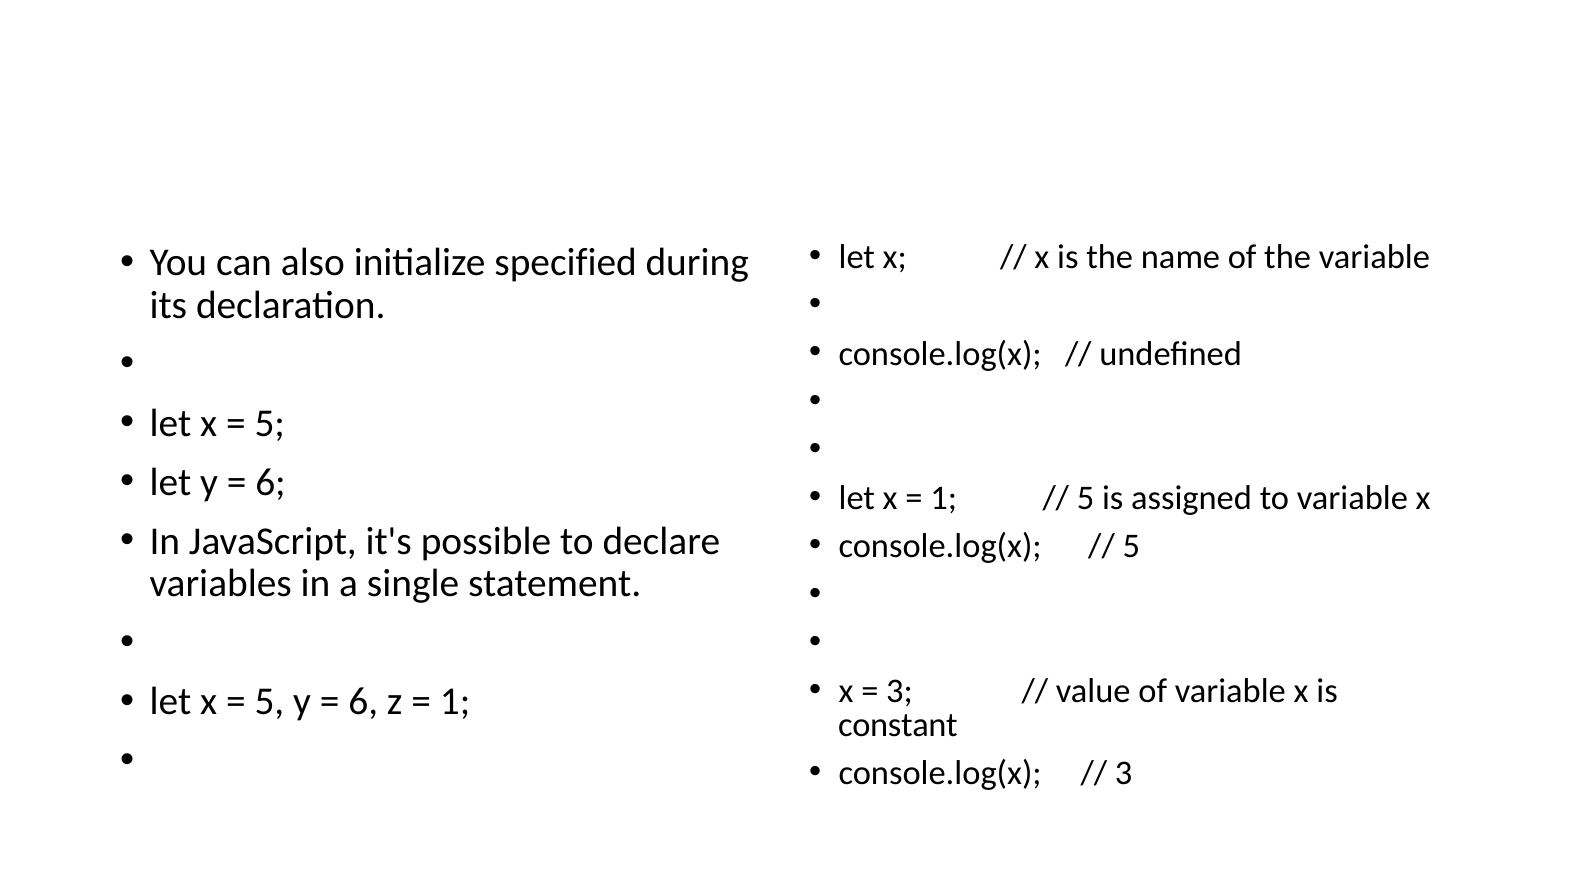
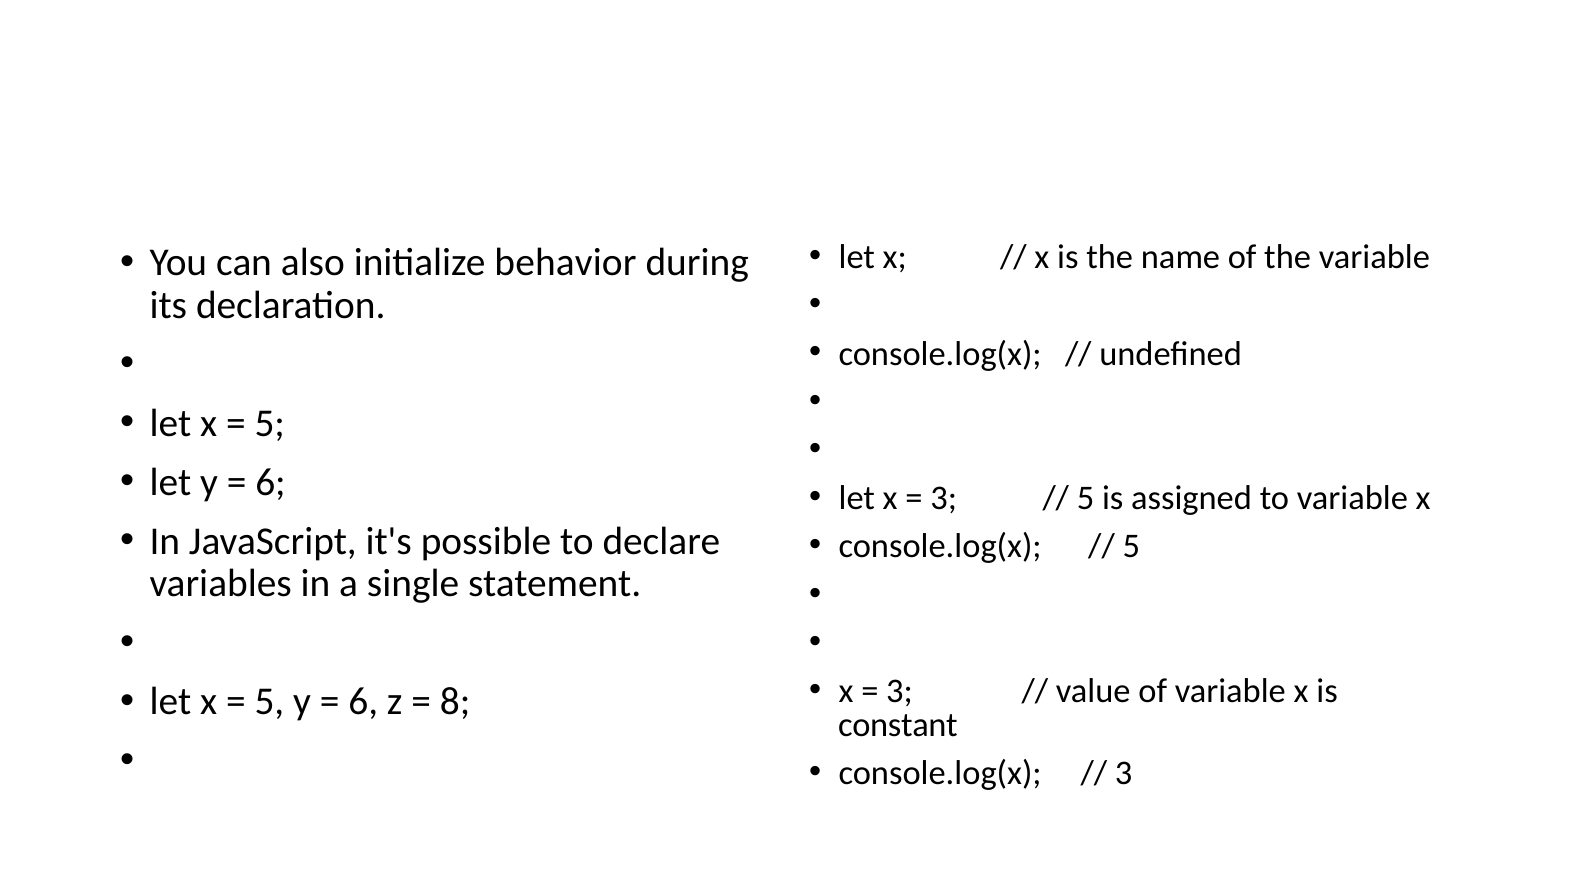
specified: specified -> behavior (566, 263)
1: 1 -> 3 (944, 498)
1: 1 -> 8 (455, 701)
